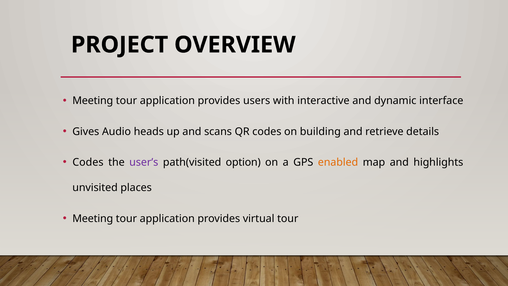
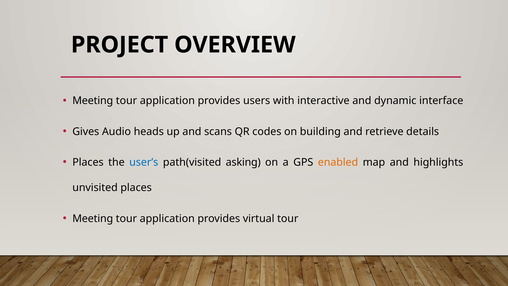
Codes: Codes -> Places (88, 162)
user’s colour: purple -> blue (144, 162)
option: option -> asking (243, 162)
